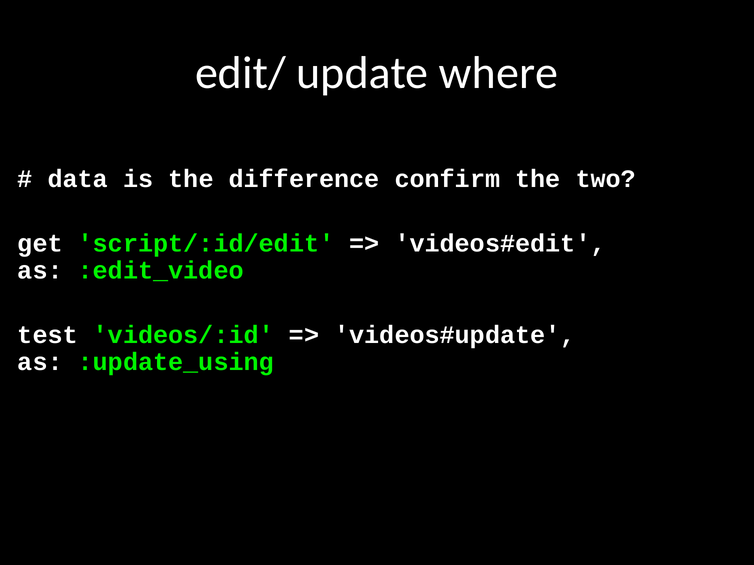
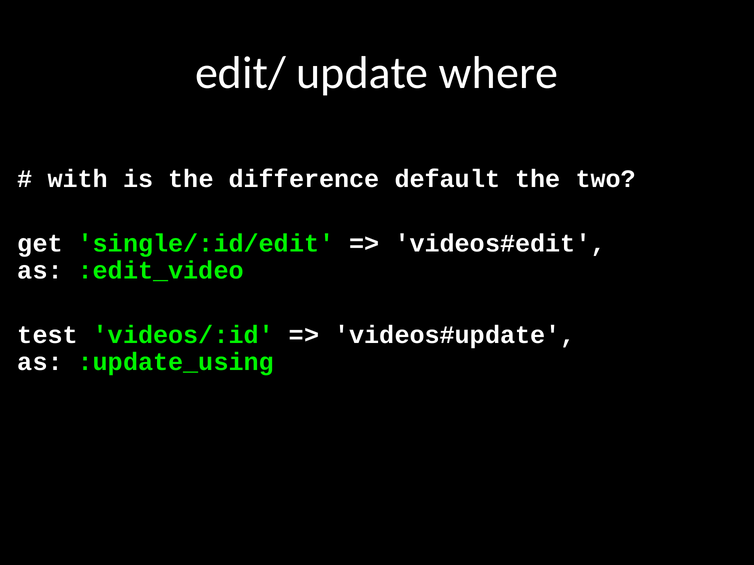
data: data -> with (78, 179)
confirm: confirm -> default (447, 179)
script/:id/edit: script/:id/edit -> single/:id/edit (206, 244)
